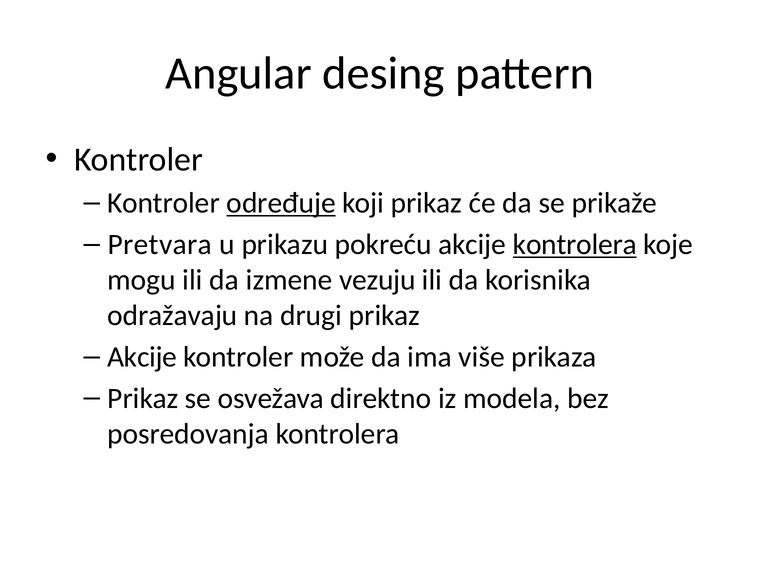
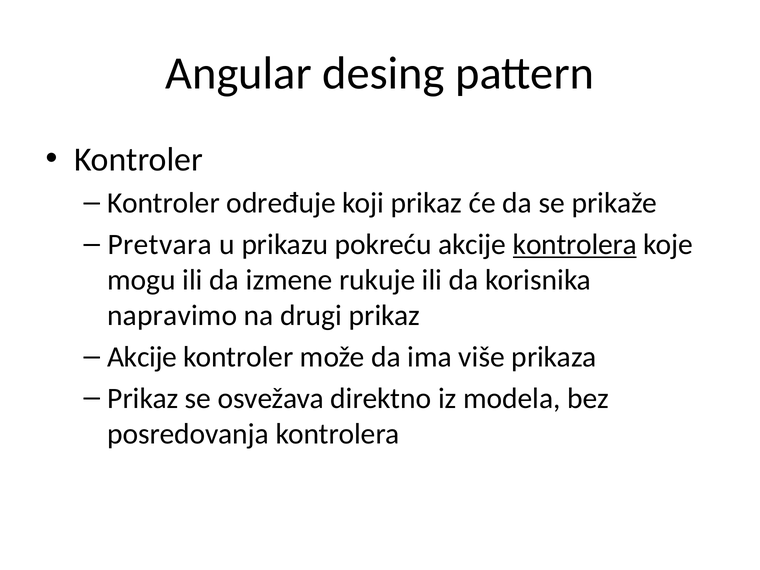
određuje underline: present -> none (281, 203)
vezuju: vezuju -> rukuje (377, 280)
odražavaju: odražavaju -> napravimo (172, 315)
